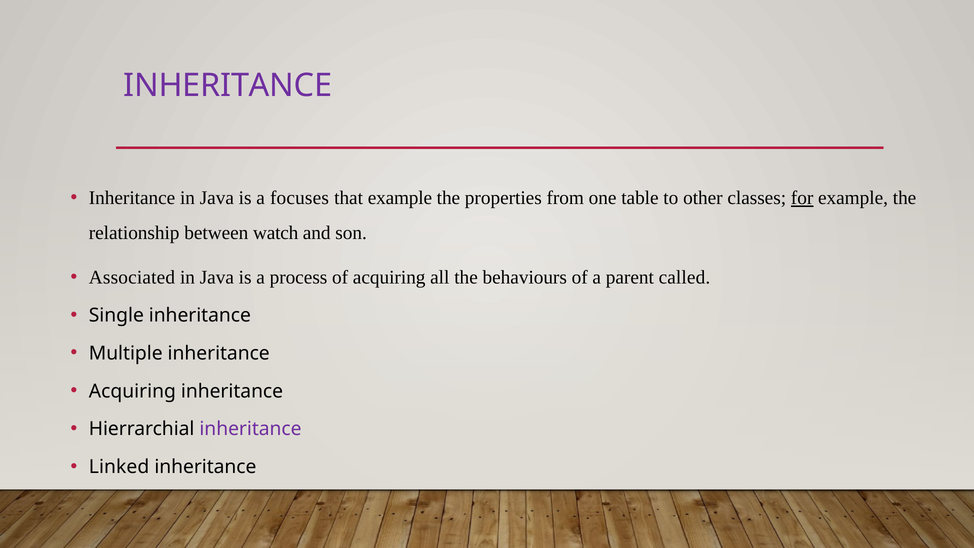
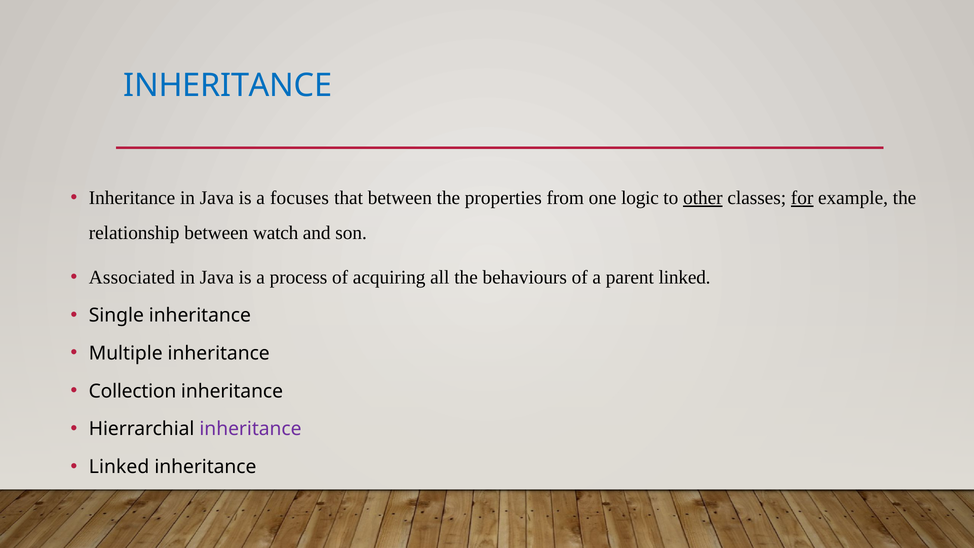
INHERITANCE colour: purple -> blue (228, 85)
that example: example -> between (400, 198)
table: table -> logic (640, 198)
other underline: none -> present (703, 198)
parent called: called -> linked (685, 277)
Acquiring: Acquiring -> Collection (133, 391)
